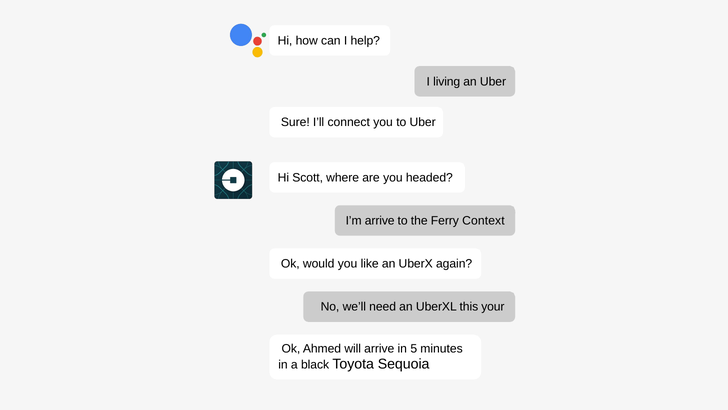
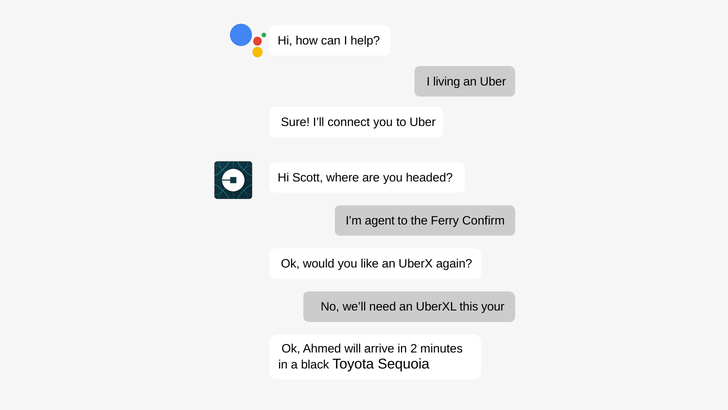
I’m arrive: arrive -> agent (380, 221)
Context: Context -> Confirm (483, 221)
5: 5 -> 2 (414, 348)
